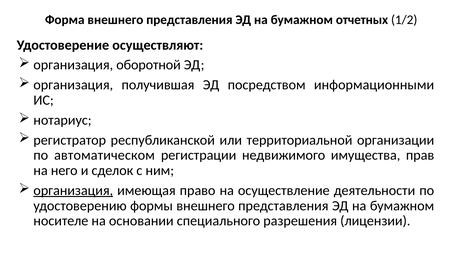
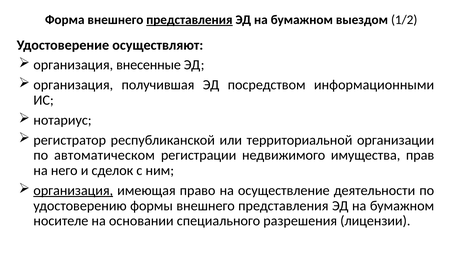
представления underline: none -> present (189, 20)
отчетных: отчетных -> выездом (362, 20)
оборотной: оборотной -> внесенные (149, 65)
